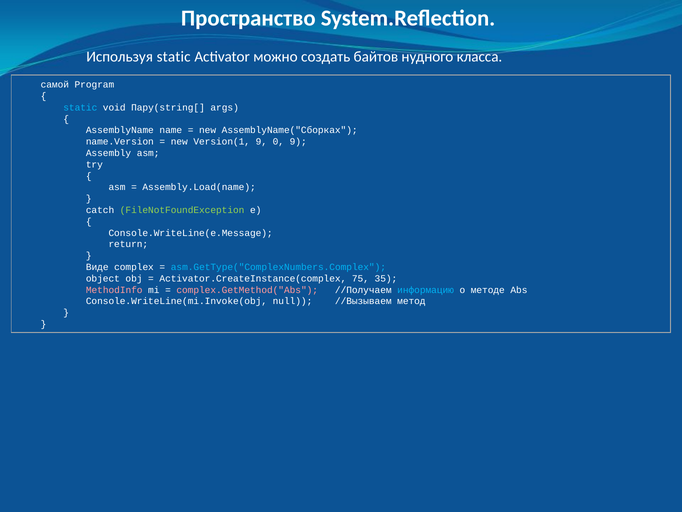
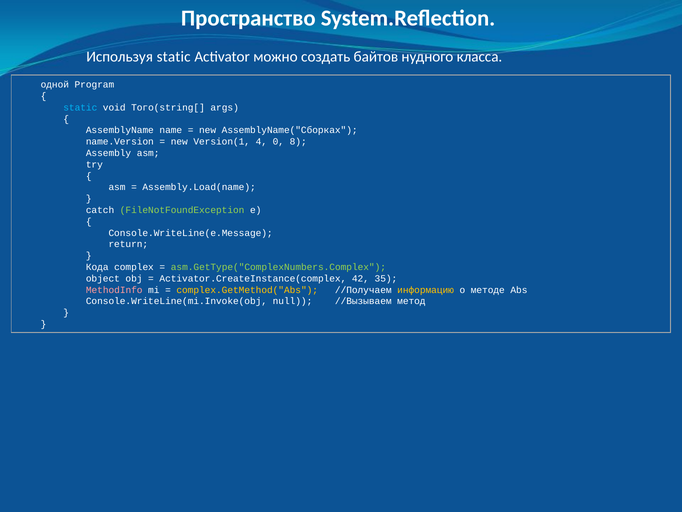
самой: самой -> одной (55, 85)
Пару(string[: Пару(string[ -> Того(string[ (168, 107)
Version(1 9: 9 -> 4 (261, 142)
0 9: 9 -> 8 (298, 142)
Виде: Виде -> Кода (97, 267)
asm.GetType("ComplexNumbers.Complex colour: light blue -> light green (278, 267)
75: 75 -> 42 (360, 278)
complex.GetMethod("Abs colour: pink -> yellow (247, 290)
информацию colour: light blue -> yellow (426, 290)
